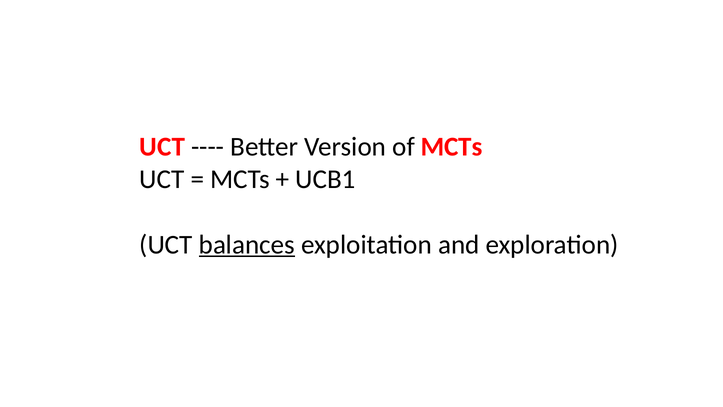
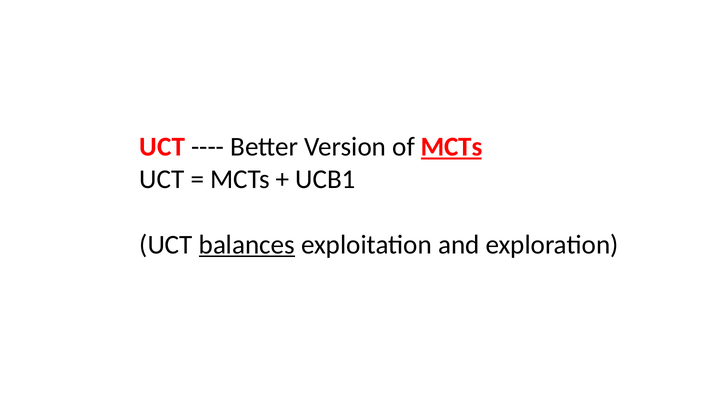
MCTs underline: none -> present (452, 147)
